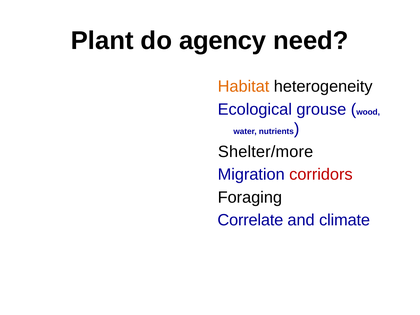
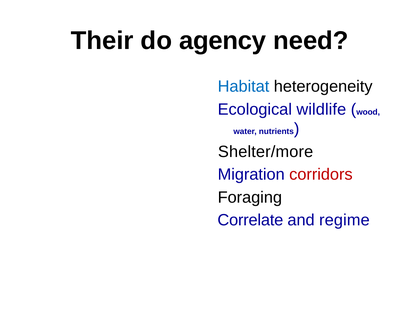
Plant: Plant -> Their (102, 41)
Habitat colour: orange -> blue (244, 86)
grouse: grouse -> wildlife (321, 109)
climate: climate -> regime (344, 220)
